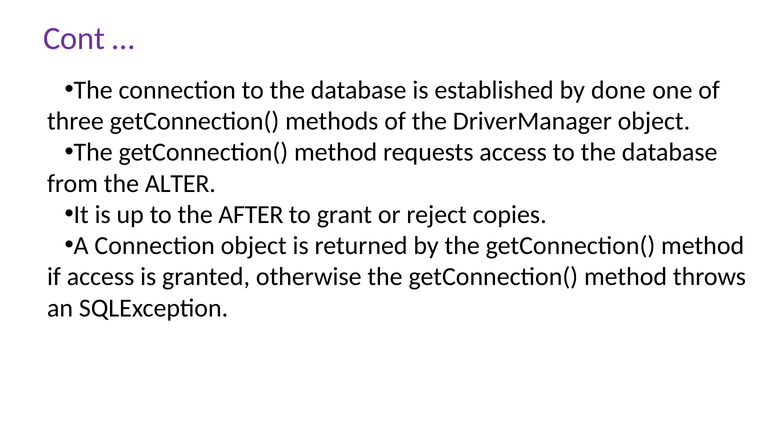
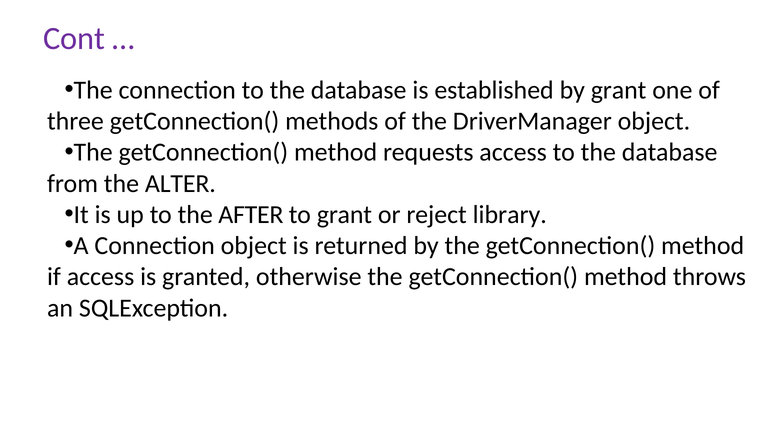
by done: done -> grant (619, 90)
copies: copies -> library (510, 214)
